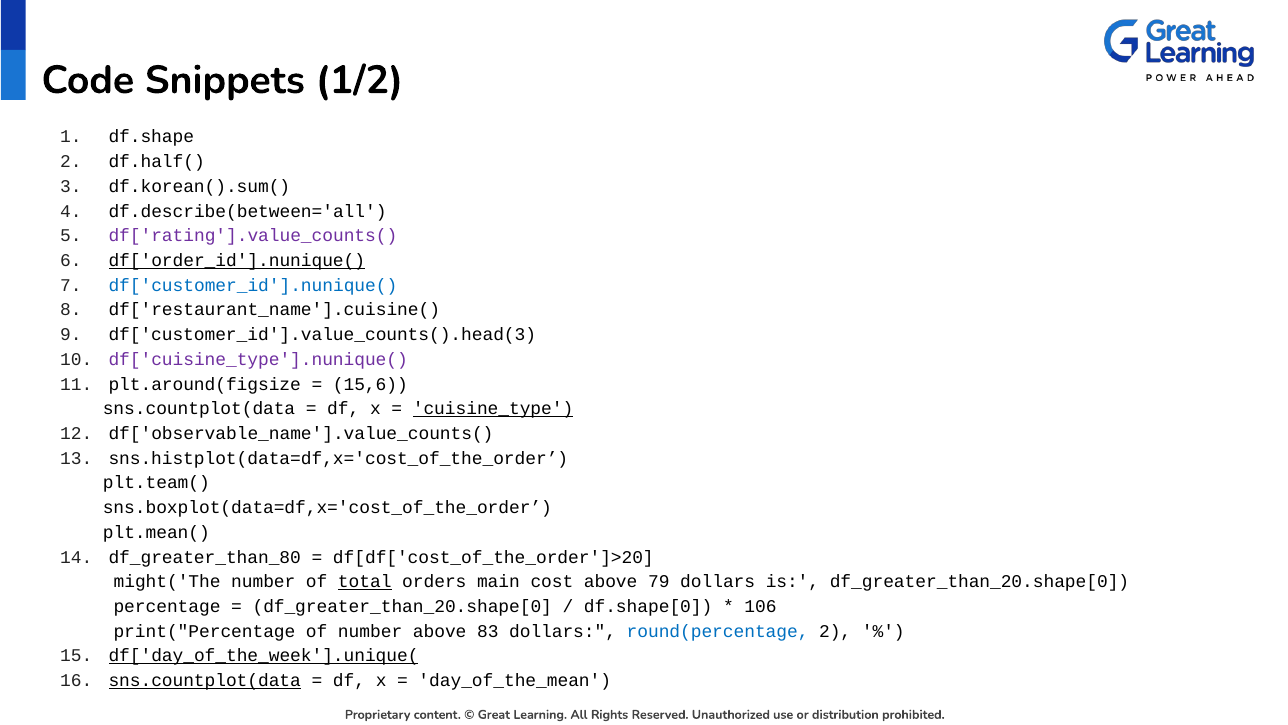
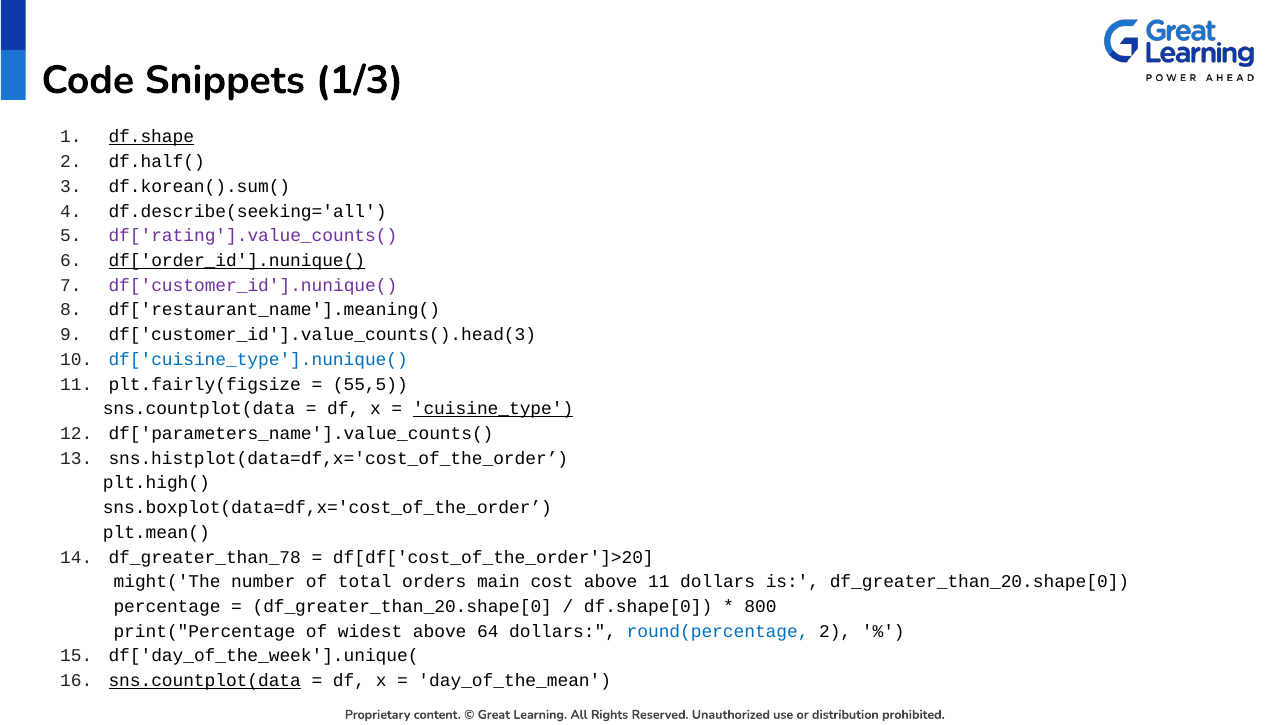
1/2: 1/2 -> 1/3 (359, 80)
df.shape underline: none -> present (151, 137)
df.describe(between='all: df.describe(between='all -> df.describe(seeking='all (248, 211)
df['customer_id'].nunique( colour: blue -> purple (253, 285)
df['restaurant_name'].cuisine(: df['restaurant_name'].cuisine( -> df['restaurant_name'].meaning( (274, 310)
df['cuisine_type'].nunique( colour: purple -> blue (258, 359)
plt.around(figsize: plt.around(figsize -> plt.fairly(figsize (205, 384)
15,6: 15,6 -> 55,5 (370, 384)
df['observable_name'].value_counts(: df['observable_name'].value_counts( -> df['parameters_name'].value_counts( (301, 433)
plt.team(: plt.team( -> plt.high( (156, 483)
df_greater_than_80: df_greater_than_80 -> df_greater_than_78 (205, 557)
total underline: present -> none (365, 582)
above 79: 79 -> 11 (659, 582)
106: 106 -> 800 (760, 606)
of number: number -> widest (370, 631)
83: 83 -> 64 (488, 631)
df['day_of_the_week'].unique( underline: present -> none (264, 656)
